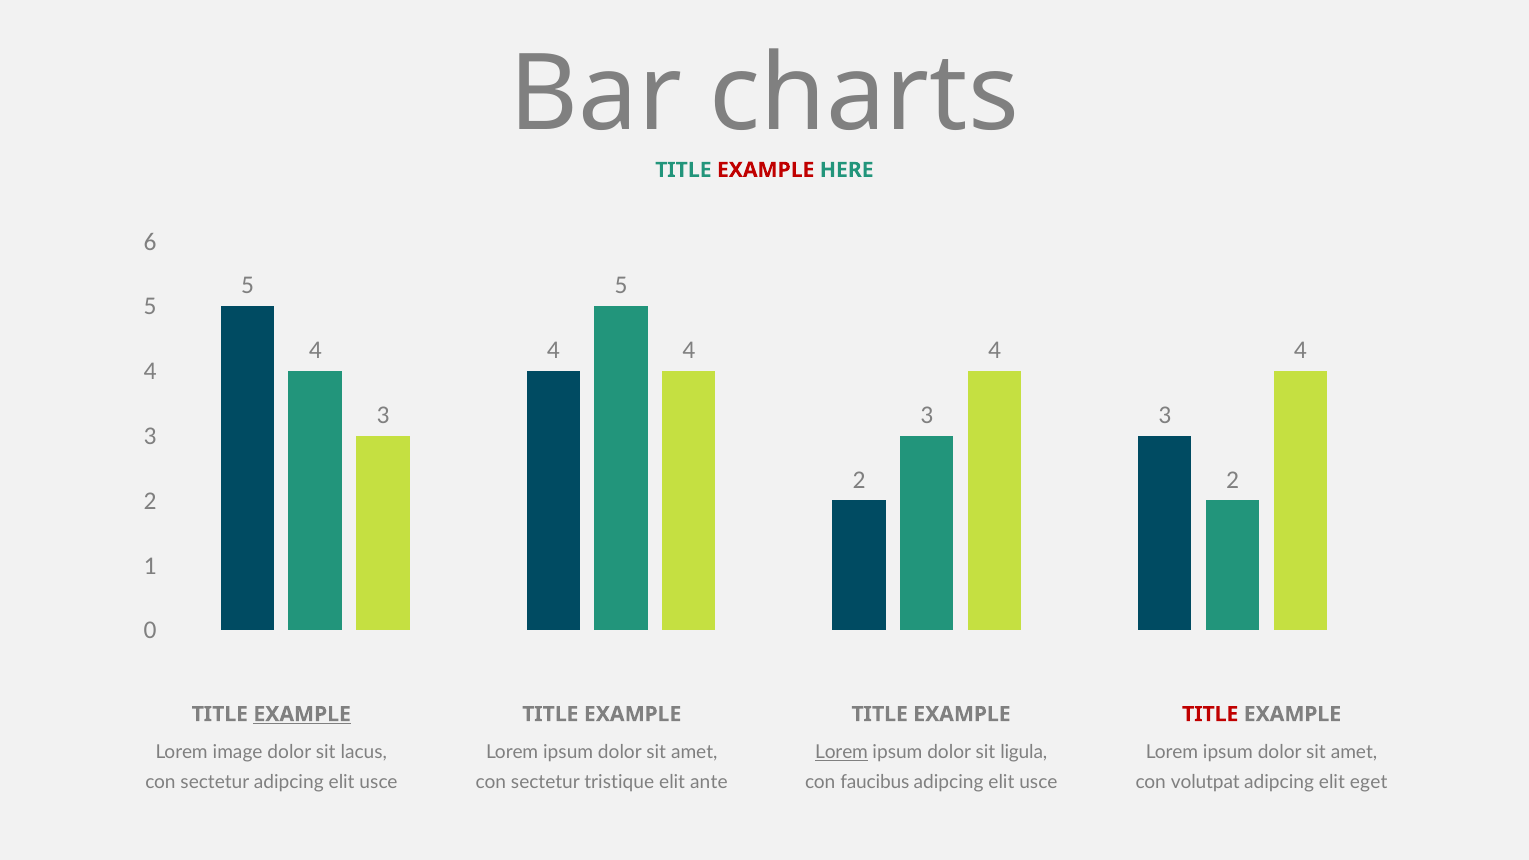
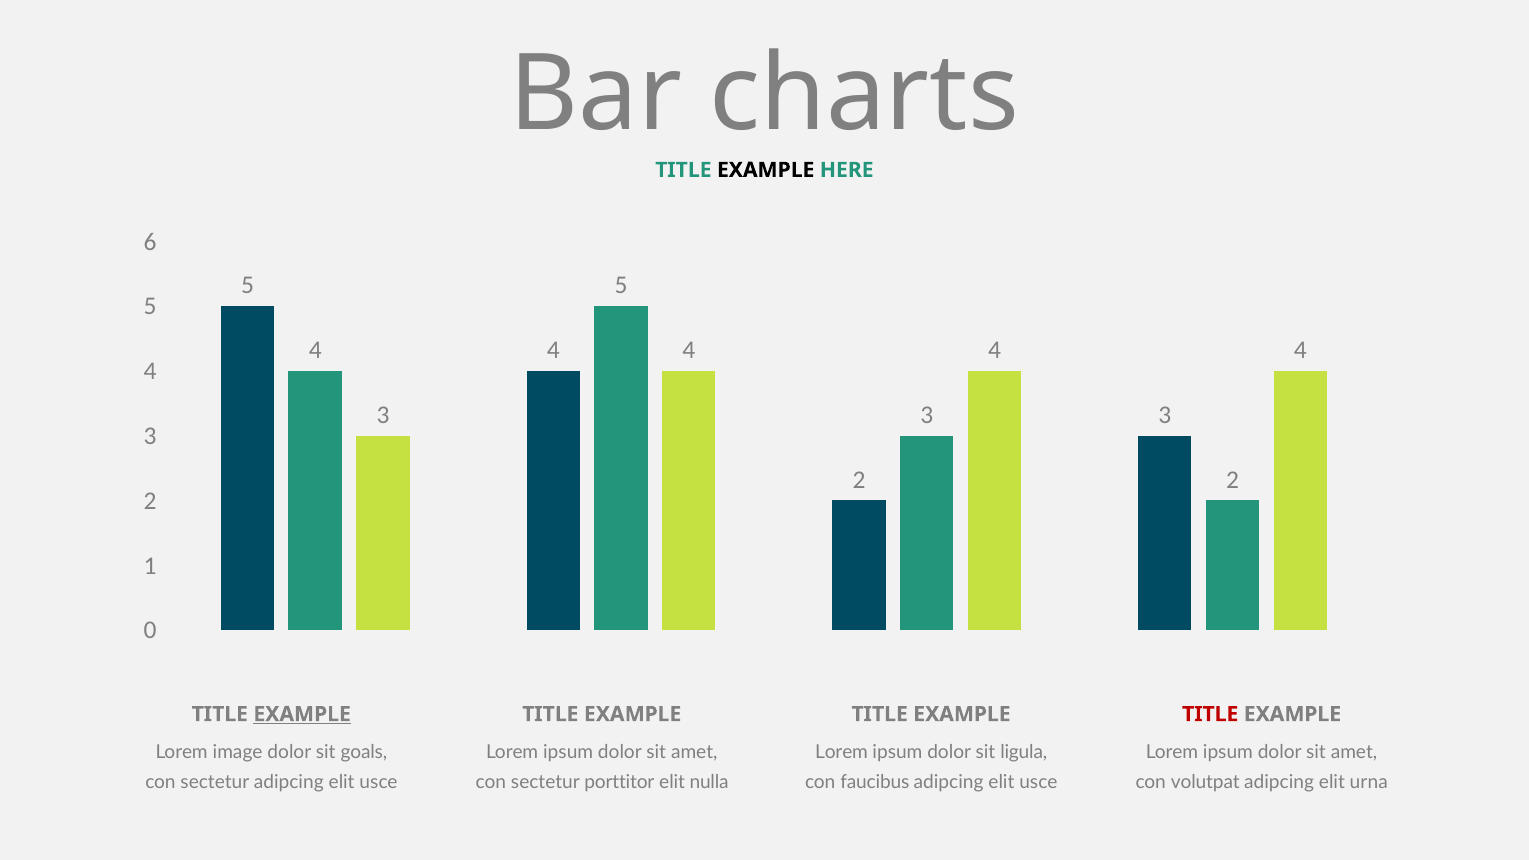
EXAMPLE colour: red -> black (766, 170)
lacus: lacus -> goals (364, 753)
Lorem underline: present -> none (842, 753)
tristique: tristique -> porttitor (619, 782)
ante: ante -> nulla (709, 782)
eget: eget -> urna (1369, 782)
